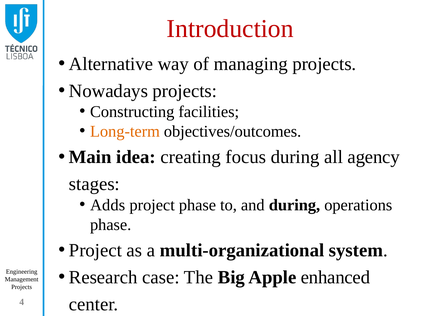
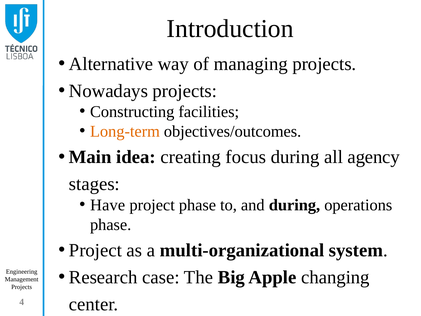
Introduction colour: red -> black (230, 29)
Adds: Adds -> Have (108, 205)
enhanced: enhanced -> changing (335, 277)
